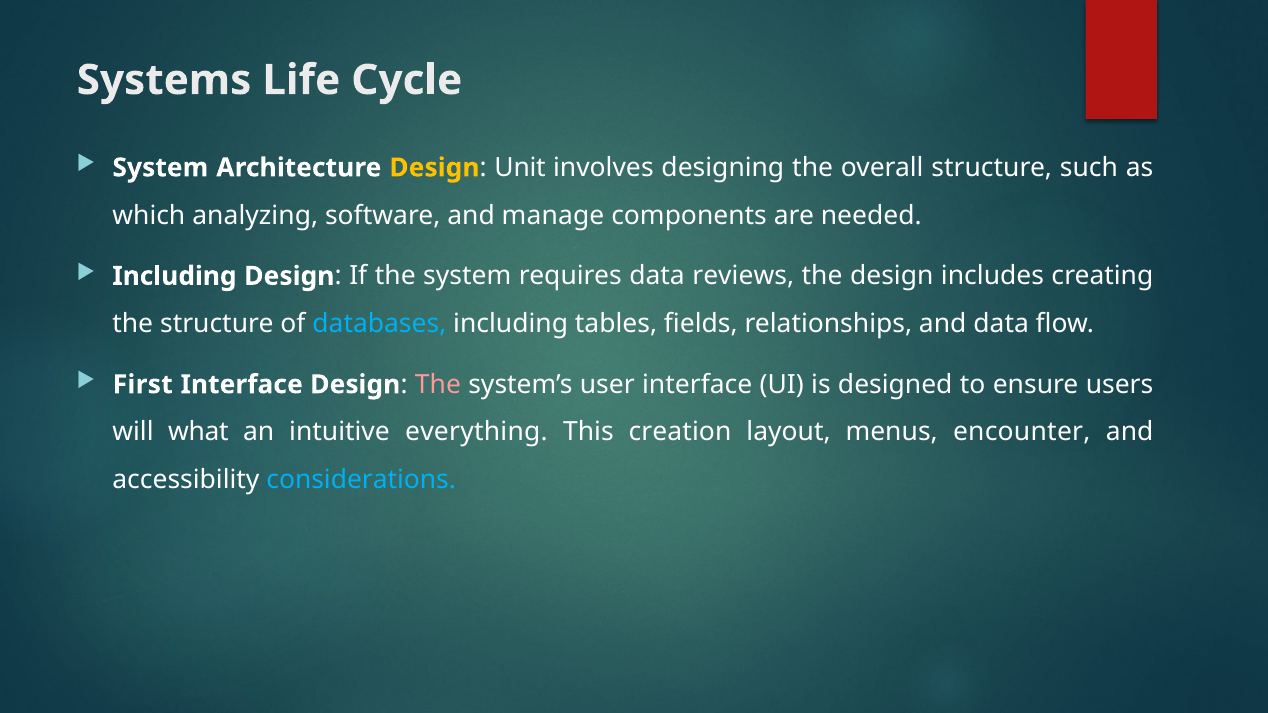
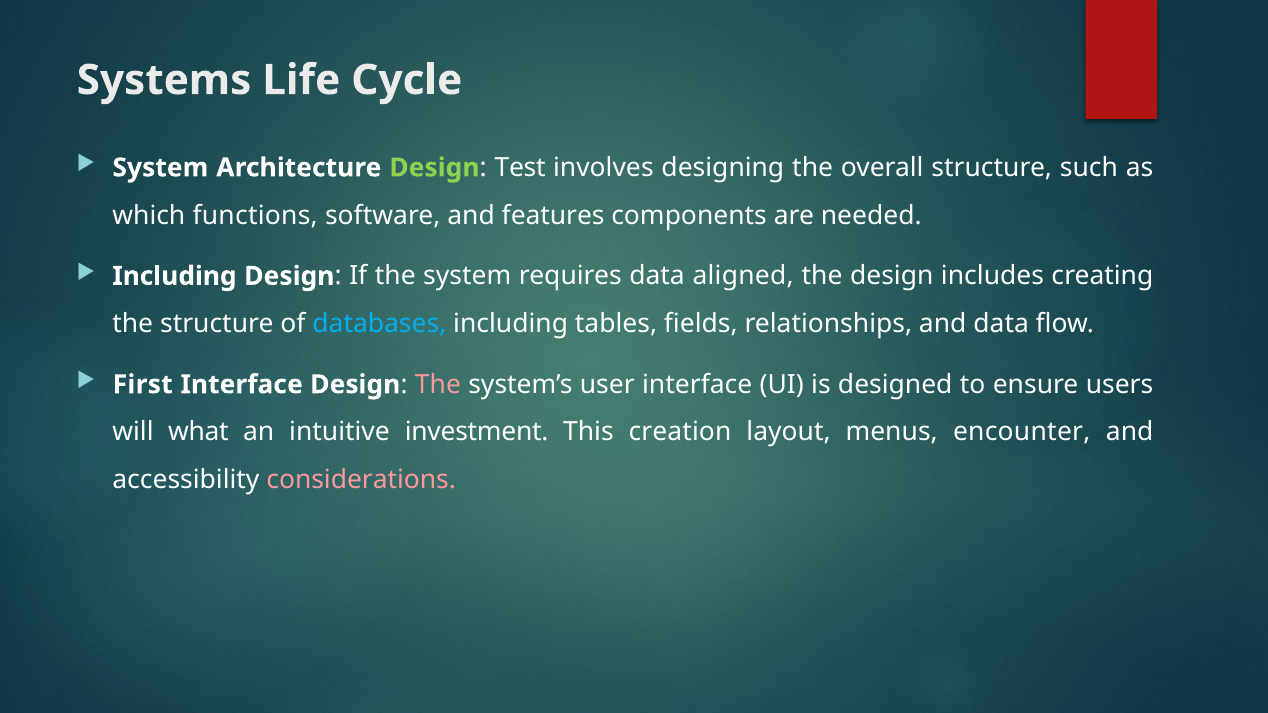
Design colour: yellow -> light green (434, 168)
Unit: Unit -> Test (520, 168)
analyzing: analyzing -> functions (255, 215)
manage: manage -> features (553, 215)
reviews: reviews -> aligned (743, 276)
everything: everything -> investment (477, 432)
considerations colour: light blue -> pink (361, 480)
